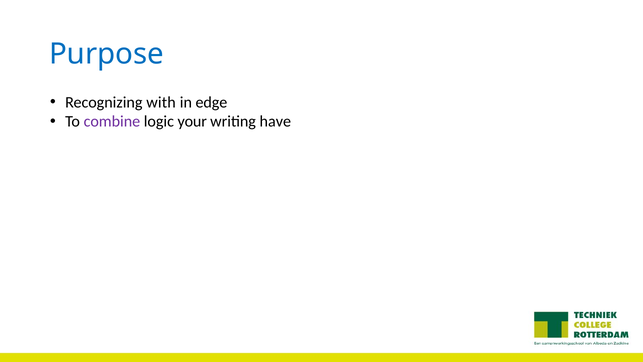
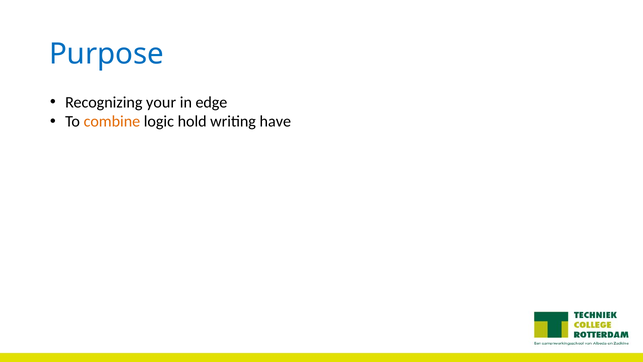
with: with -> your (161, 102)
combine colour: purple -> orange (112, 122)
your: your -> hold (192, 122)
